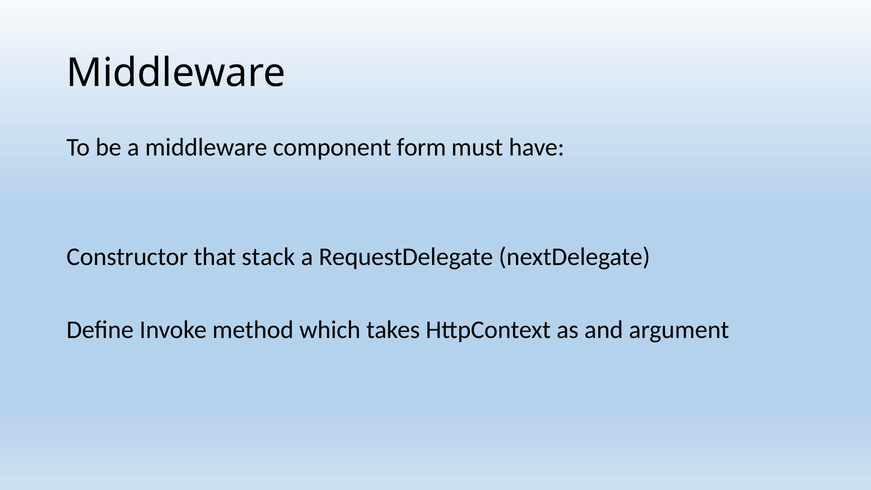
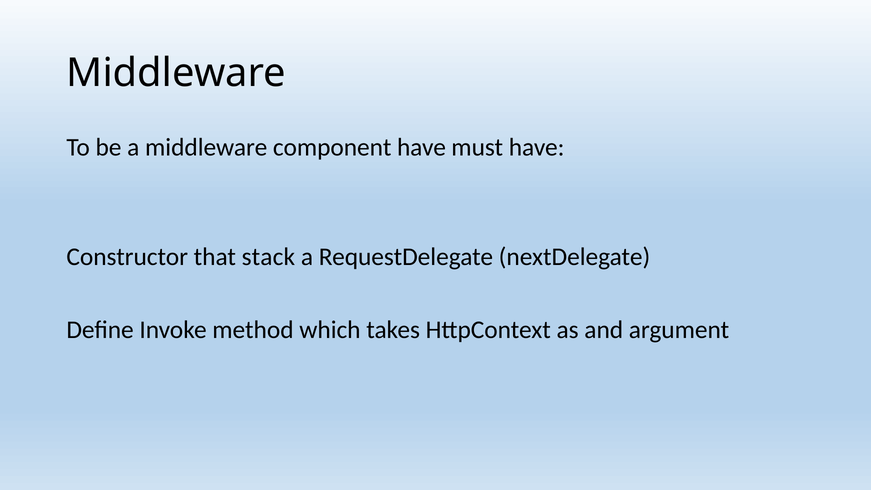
component form: form -> have (421, 147)
